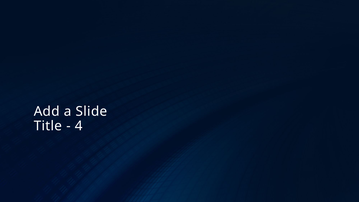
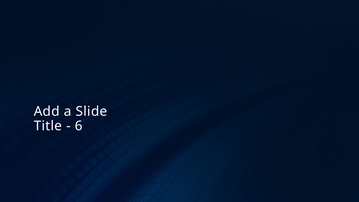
4: 4 -> 6 (79, 126)
